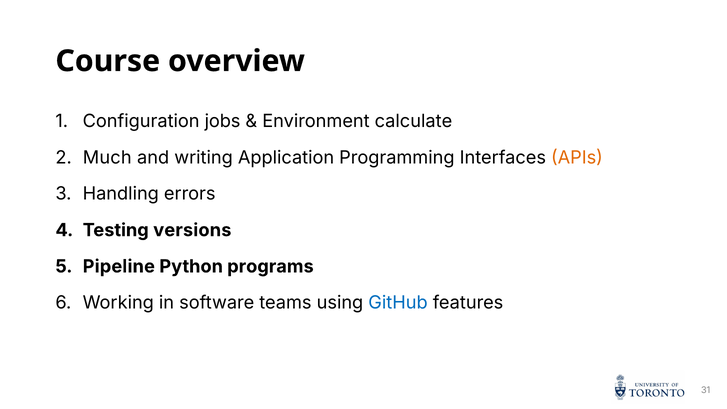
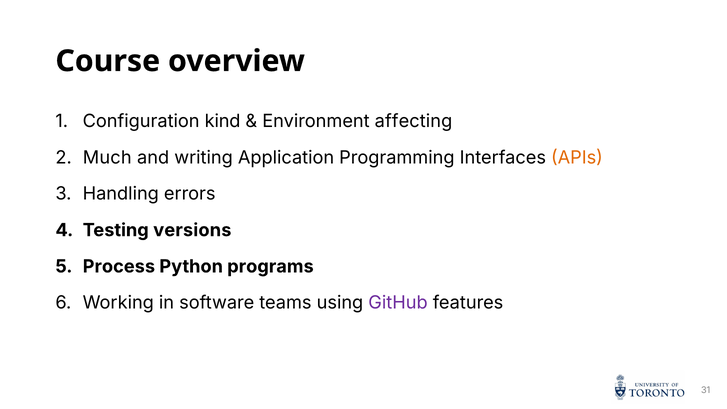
jobs: jobs -> kind (223, 121)
calculate: calculate -> affecting (413, 121)
Pipeline: Pipeline -> Process (119, 266)
GitHub colour: blue -> purple (398, 303)
